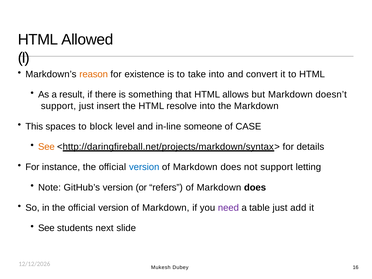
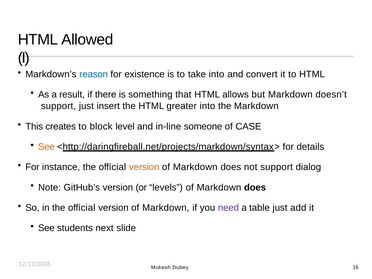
reason colour: orange -> blue (94, 74)
resolve: resolve -> greater (182, 106)
spaces: spaces -> creates (61, 126)
version colour: blue -> orange (144, 167)
letting: letting -> dialog (308, 167)
refers: refers -> levels (166, 187)
